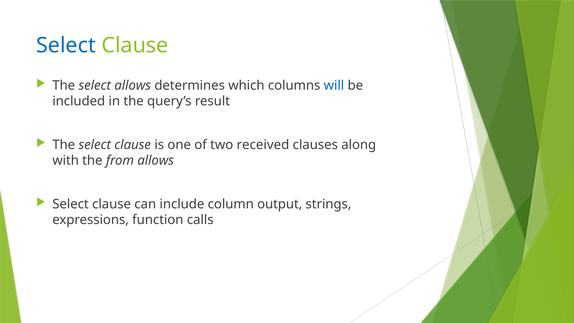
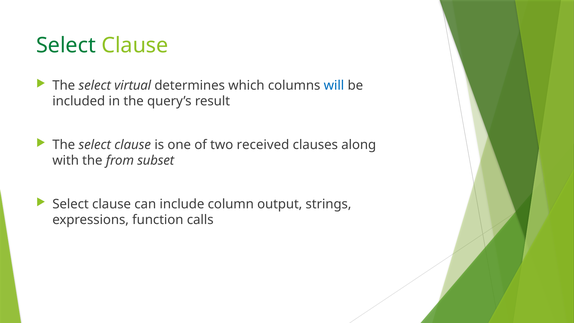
Select colour: blue -> green (66, 45)
select allows: allows -> virtual (133, 86)
from allows: allows -> subset (156, 161)
